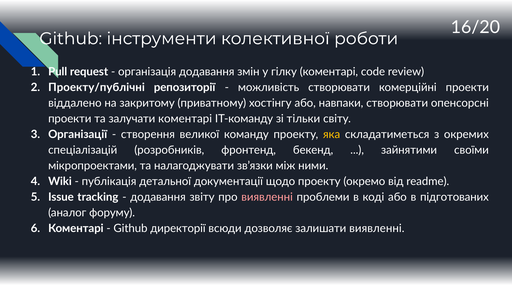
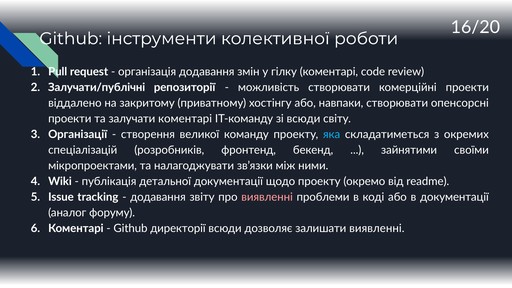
Проекту/публічні: Проекту/публічні -> Залучати/публічні (97, 87)
зі тільки: тільки -> всюди (303, 119)
яка colour: yellow -> light blue (332, 134)
в підготованих: підготованих -> документації (454, 197)
